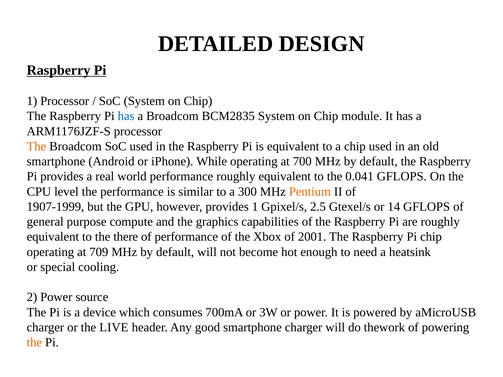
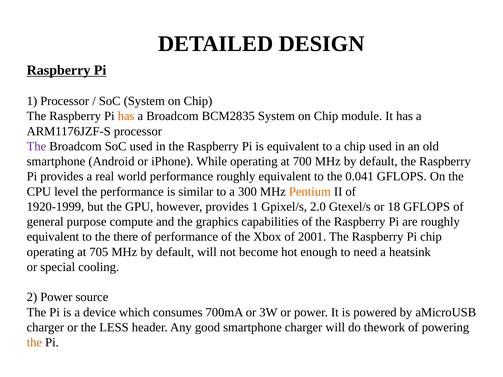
has colour: blue -> orange (126, 116)
The colour: orange -> purple (36, 146)
1907-1999: 1907-1999 -> 1920-1999 (55, 207)
2.5: 2.5 -> 2.0 (318, 207)
14: 14 -> 18 (394, 207)
709: 709 -> 705 (99, 252)
LIVE: LIVE -> LESS (114, 327)
